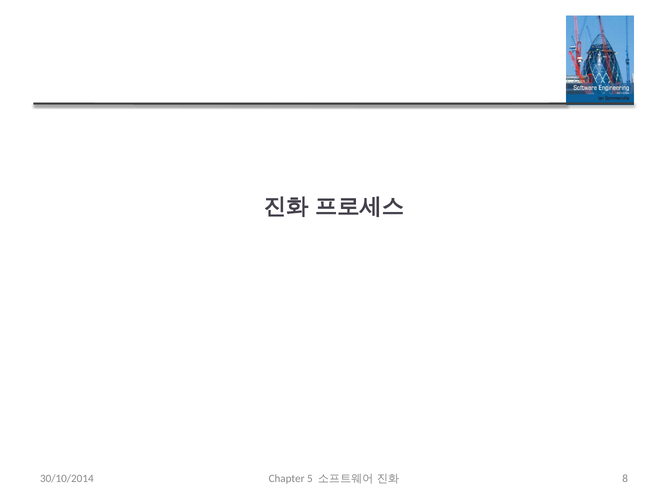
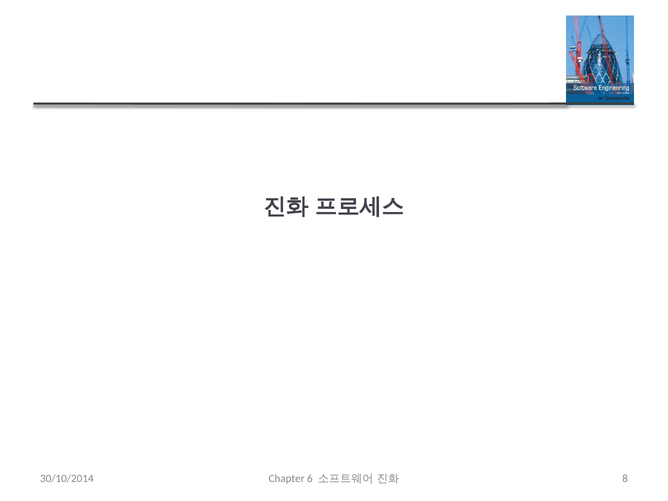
5: 5 -> 6 (310, 478)
